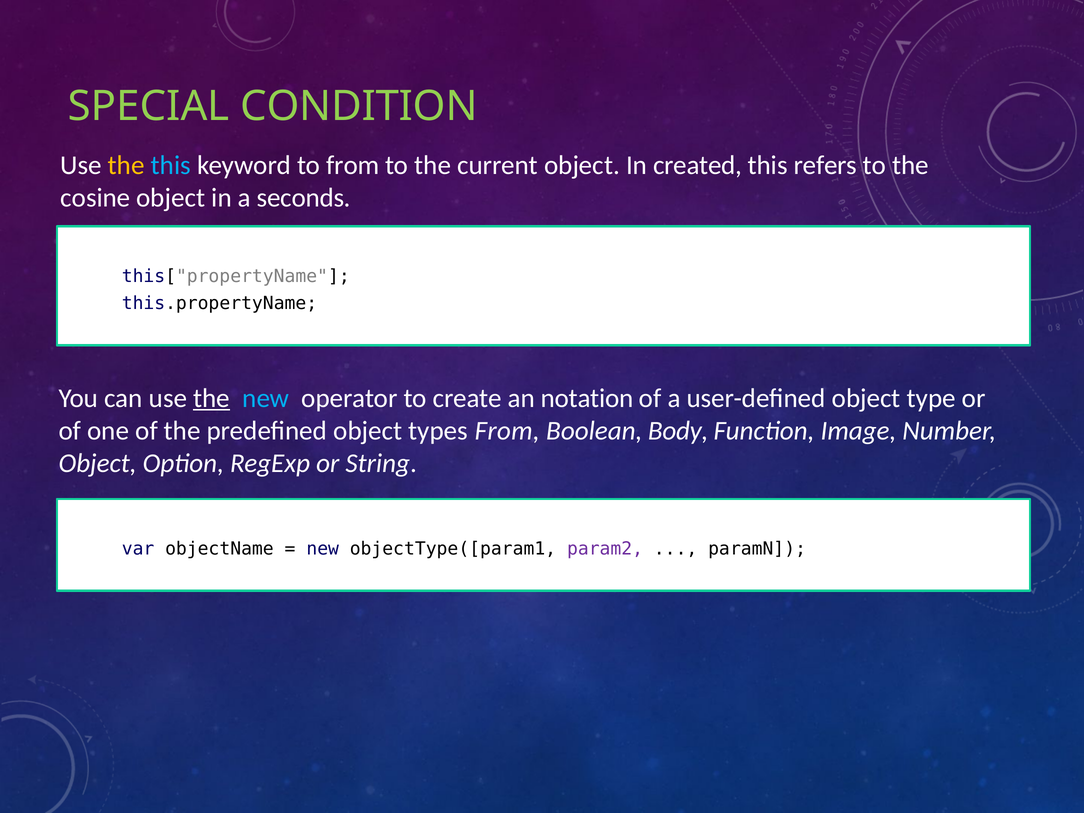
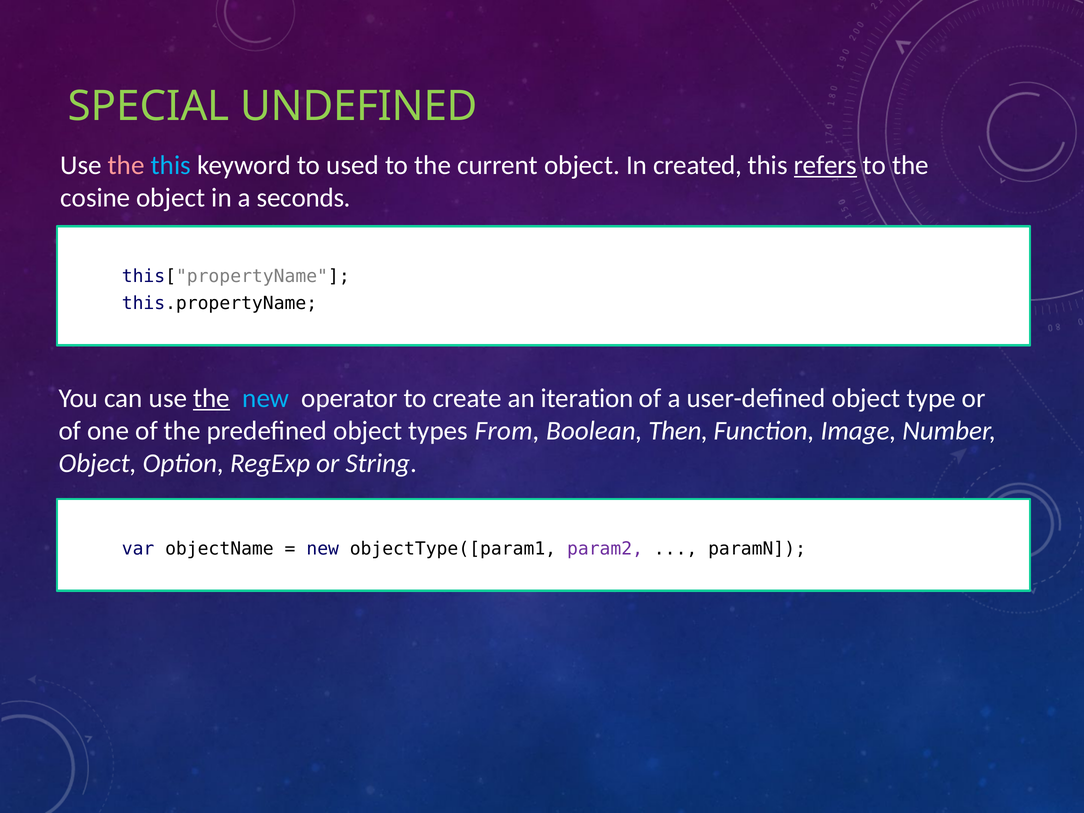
CONDITION: CONDITION -> UNDEFINED (359, 106)
the colour: yellow -> pink (126, 165)
to from: from -> used (353, 165)
refers underline: none -> present (825, 165)
notation: notation -> iteration (587, 398)
Body: Body -> Then (678, 431)
